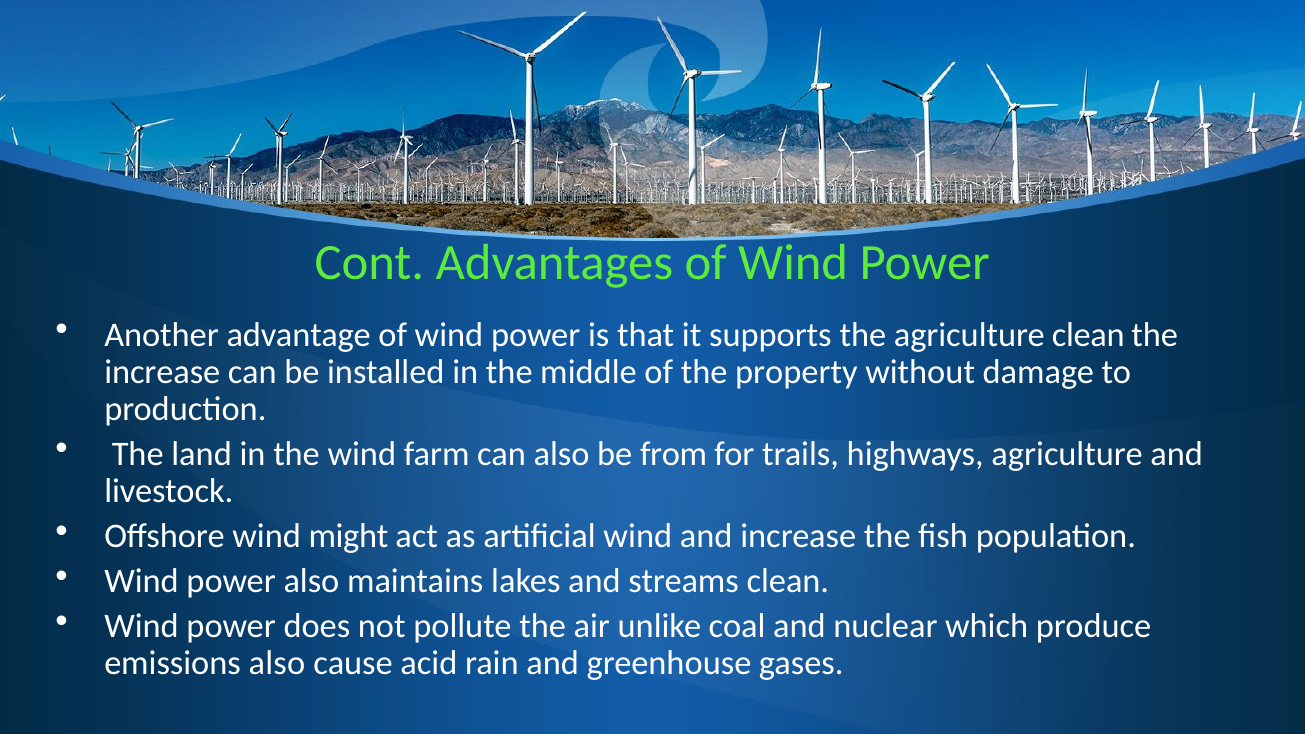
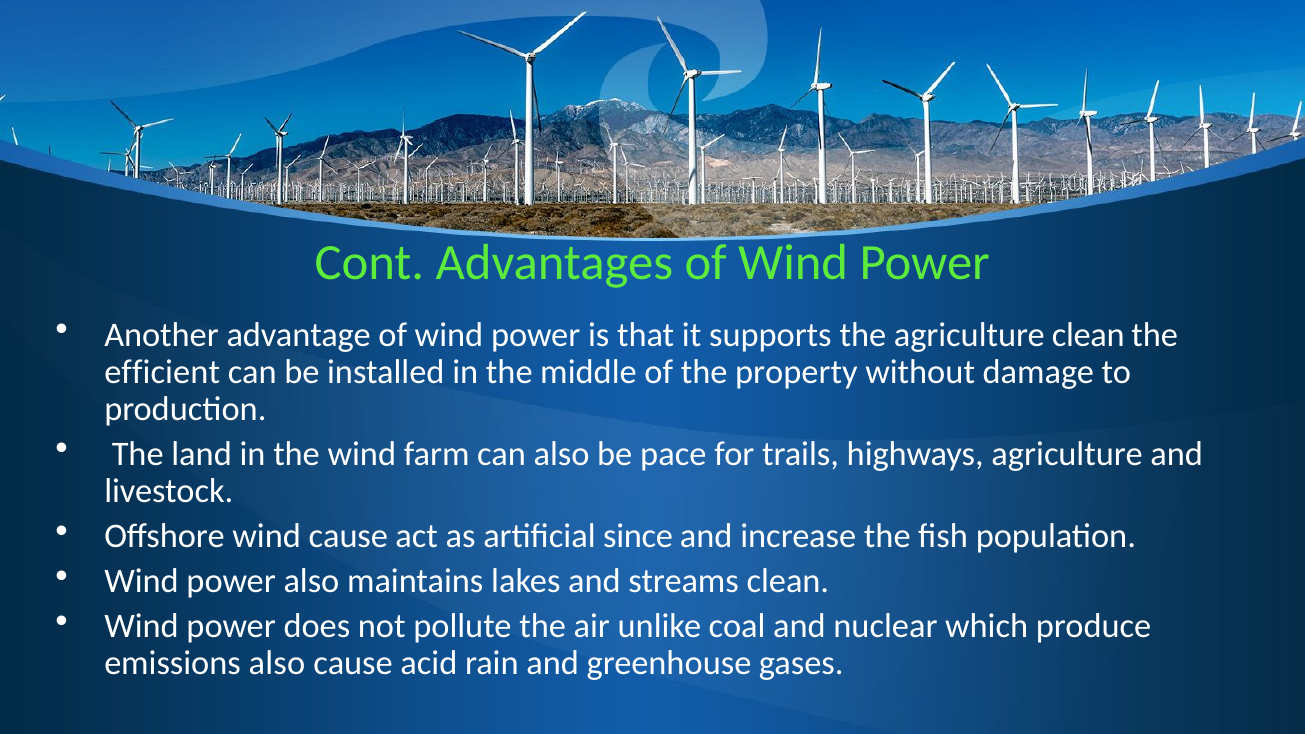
increase: increase -> efficient (162, 372)
from: from -> pace (673, 454)
wind might: might -> cause (348, 536)
artificial wind: wind -> since (638, 536)
